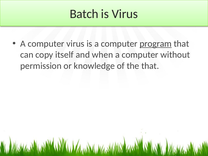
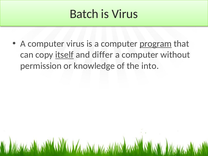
itself underline: none -> present (64, 55)
when: when -> differ (102, 55)
the that: that -> into (150, 66)
